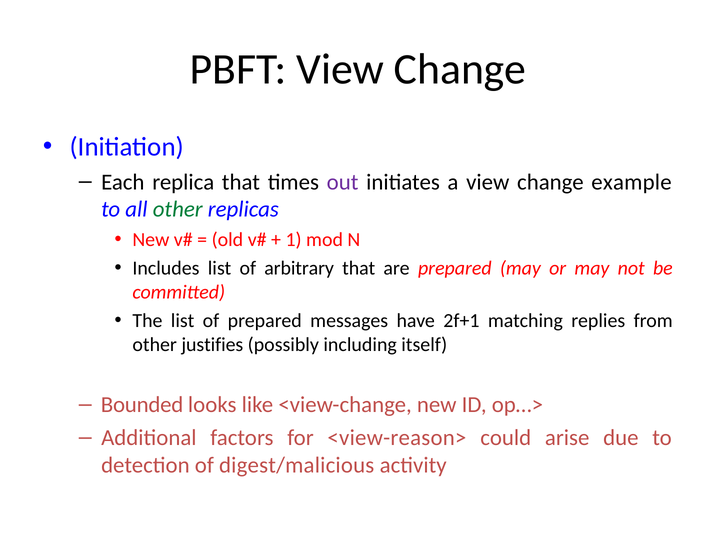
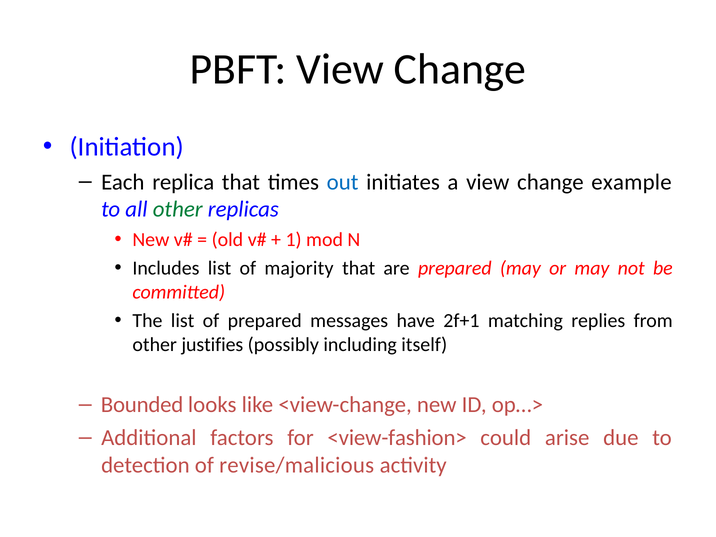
out colour: purple -> blue (343, 182)
arbitrary: arbitrary -> majority (299, 268)
<view-reason>: <view-reason> -> <view-fashion> (397, 438)
digest/malicious: digest/malicious -> revise/malicious (297, 465)
